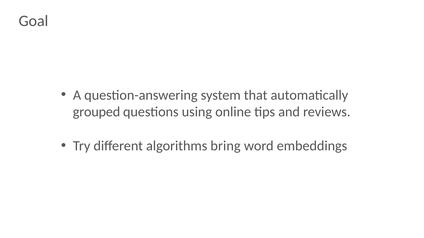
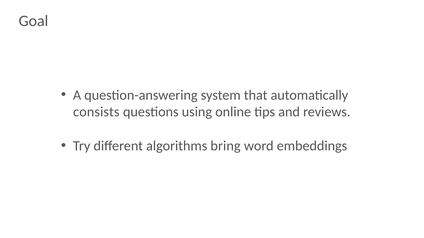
grouped: grouped -> consists (96, 112)
